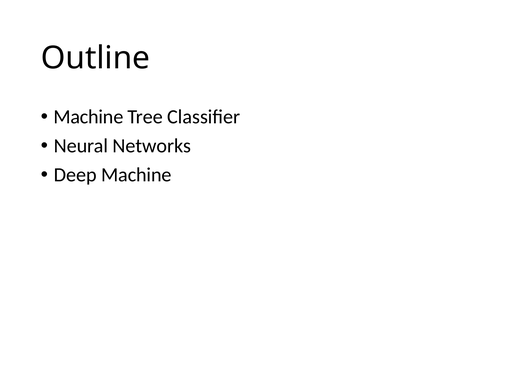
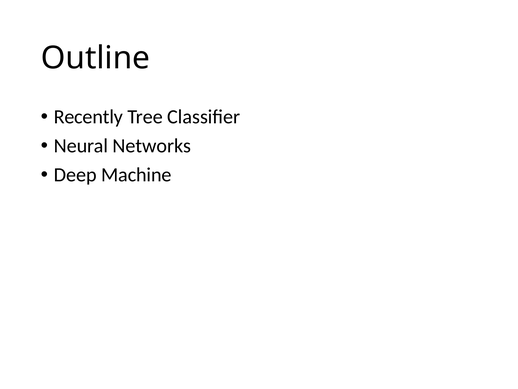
Machine: Machine -> Recently (88, 117)
